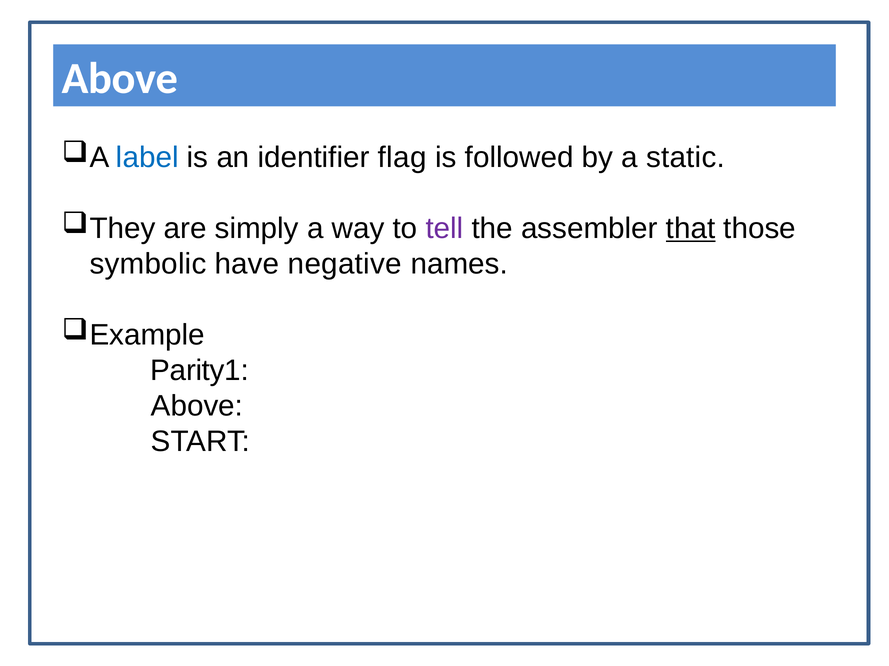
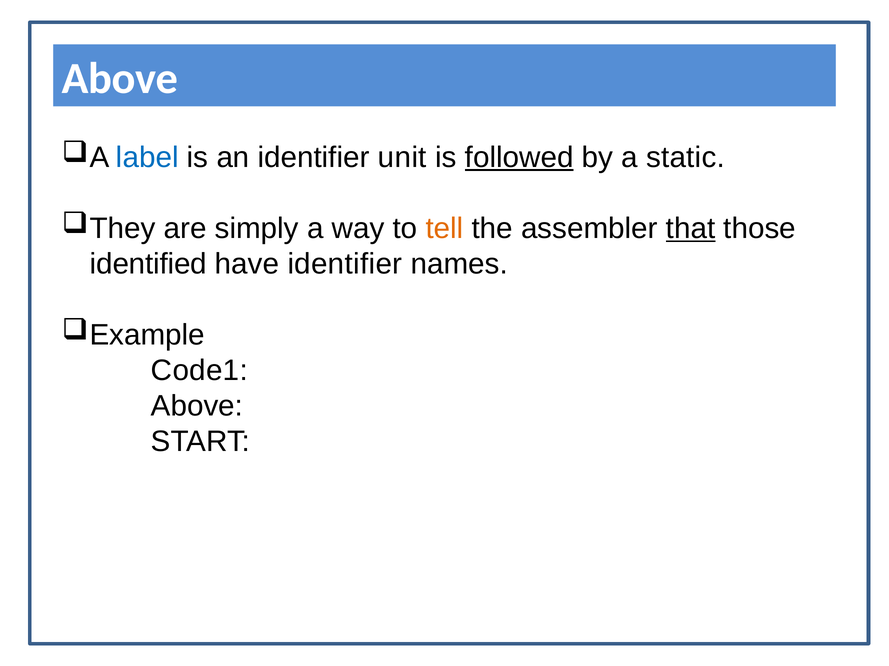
flag: flag -> unit (402, 158)
followed underline: none -> present (519, 158)
tell colour: purple -> orange (444, 229)
symbolic: symbolic -> identified (148, 264)
have negative: negative -> identifier (345, 264)
Parity1: Parity1 -> Code1 (199, 371)
